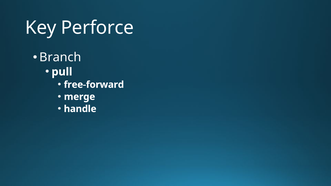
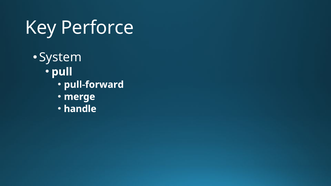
Branch: Branch -> System (60, 57)
free-forward: free-forward -> pull-forward (94, 85)
